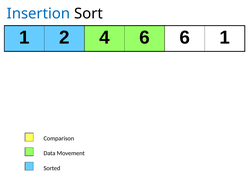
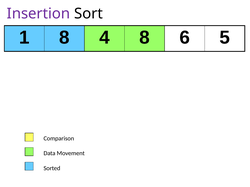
Insertion colour: blue -> purple (38, 14)
1 2: 2 -> 8 (64, 38)
4 6: 6 -> 8 (145, 38)
6 1: 1 -> 5 (225, 38)
